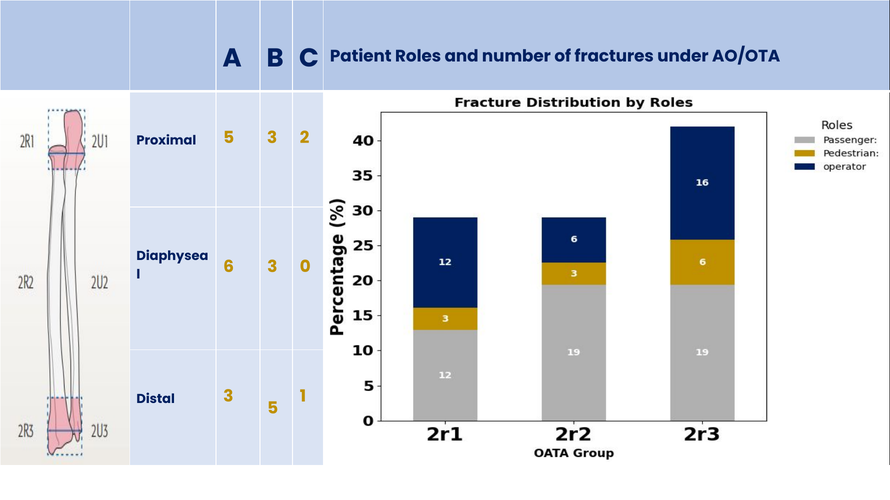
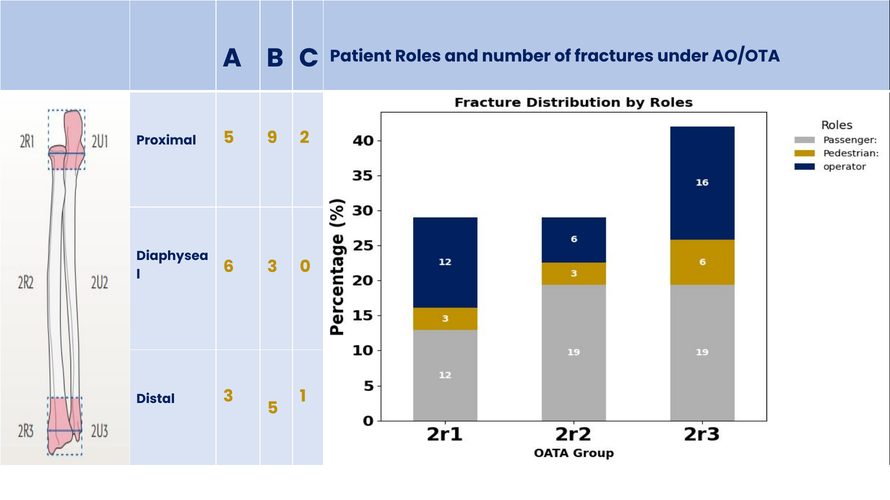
5 3: 3 -> 9 (272, 138)
